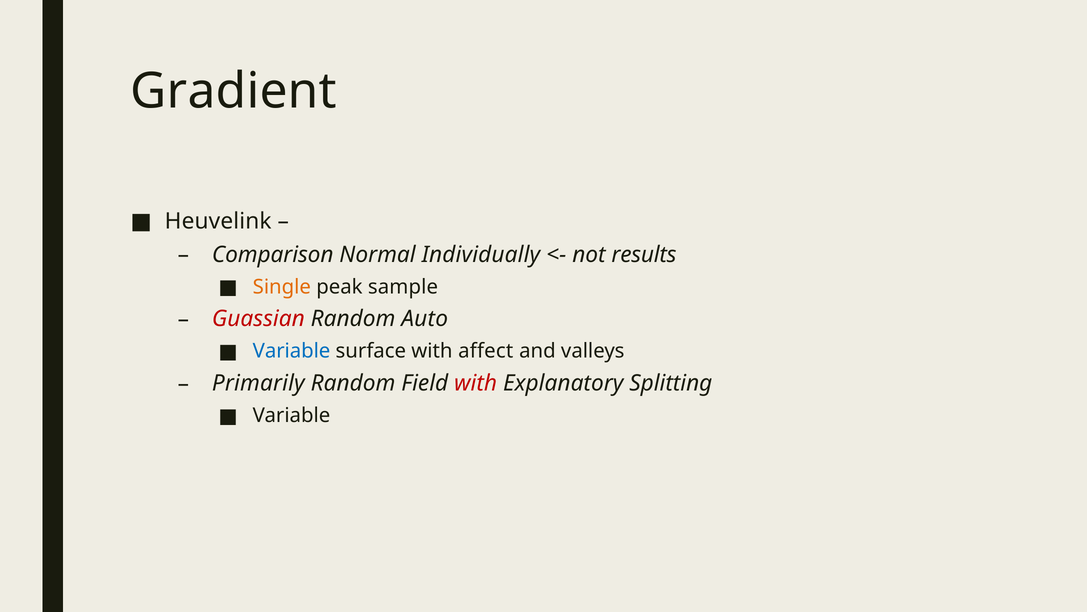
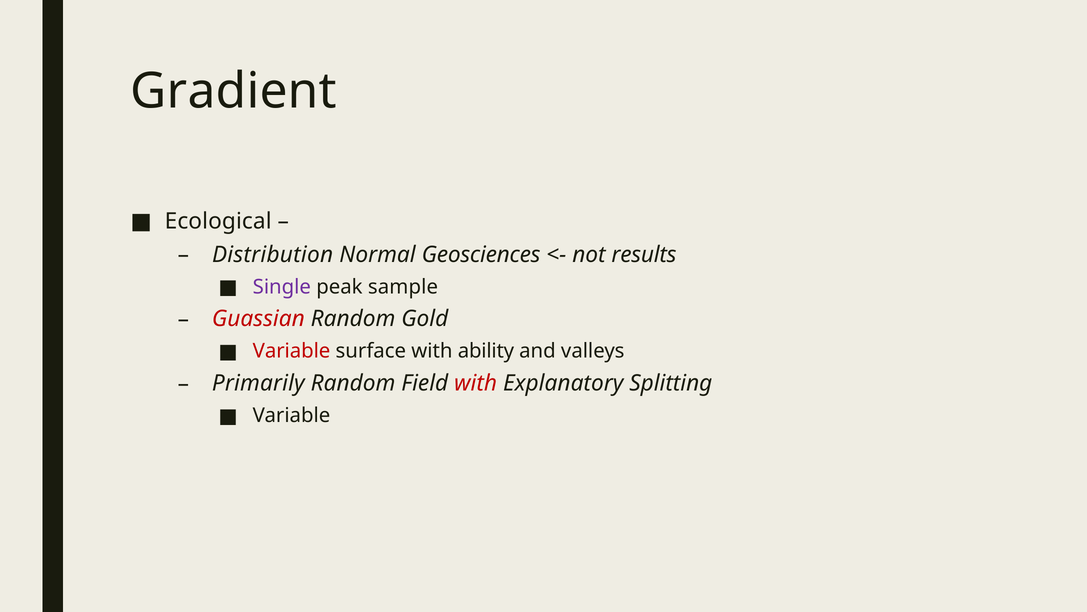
Heuvelink: Heuvelink -> Ecological (218, 221)
Comparison: Comparison -> Distribution (273, 254)
Individually: Individually -> Geosciences (481, 254)
Single colour: orange -> purple (282, 287)
Auto: Auto -> Gold (425, 319)
Variable colour: blue -> red (292, 351)
affect: affect -> ability (486, 351)
